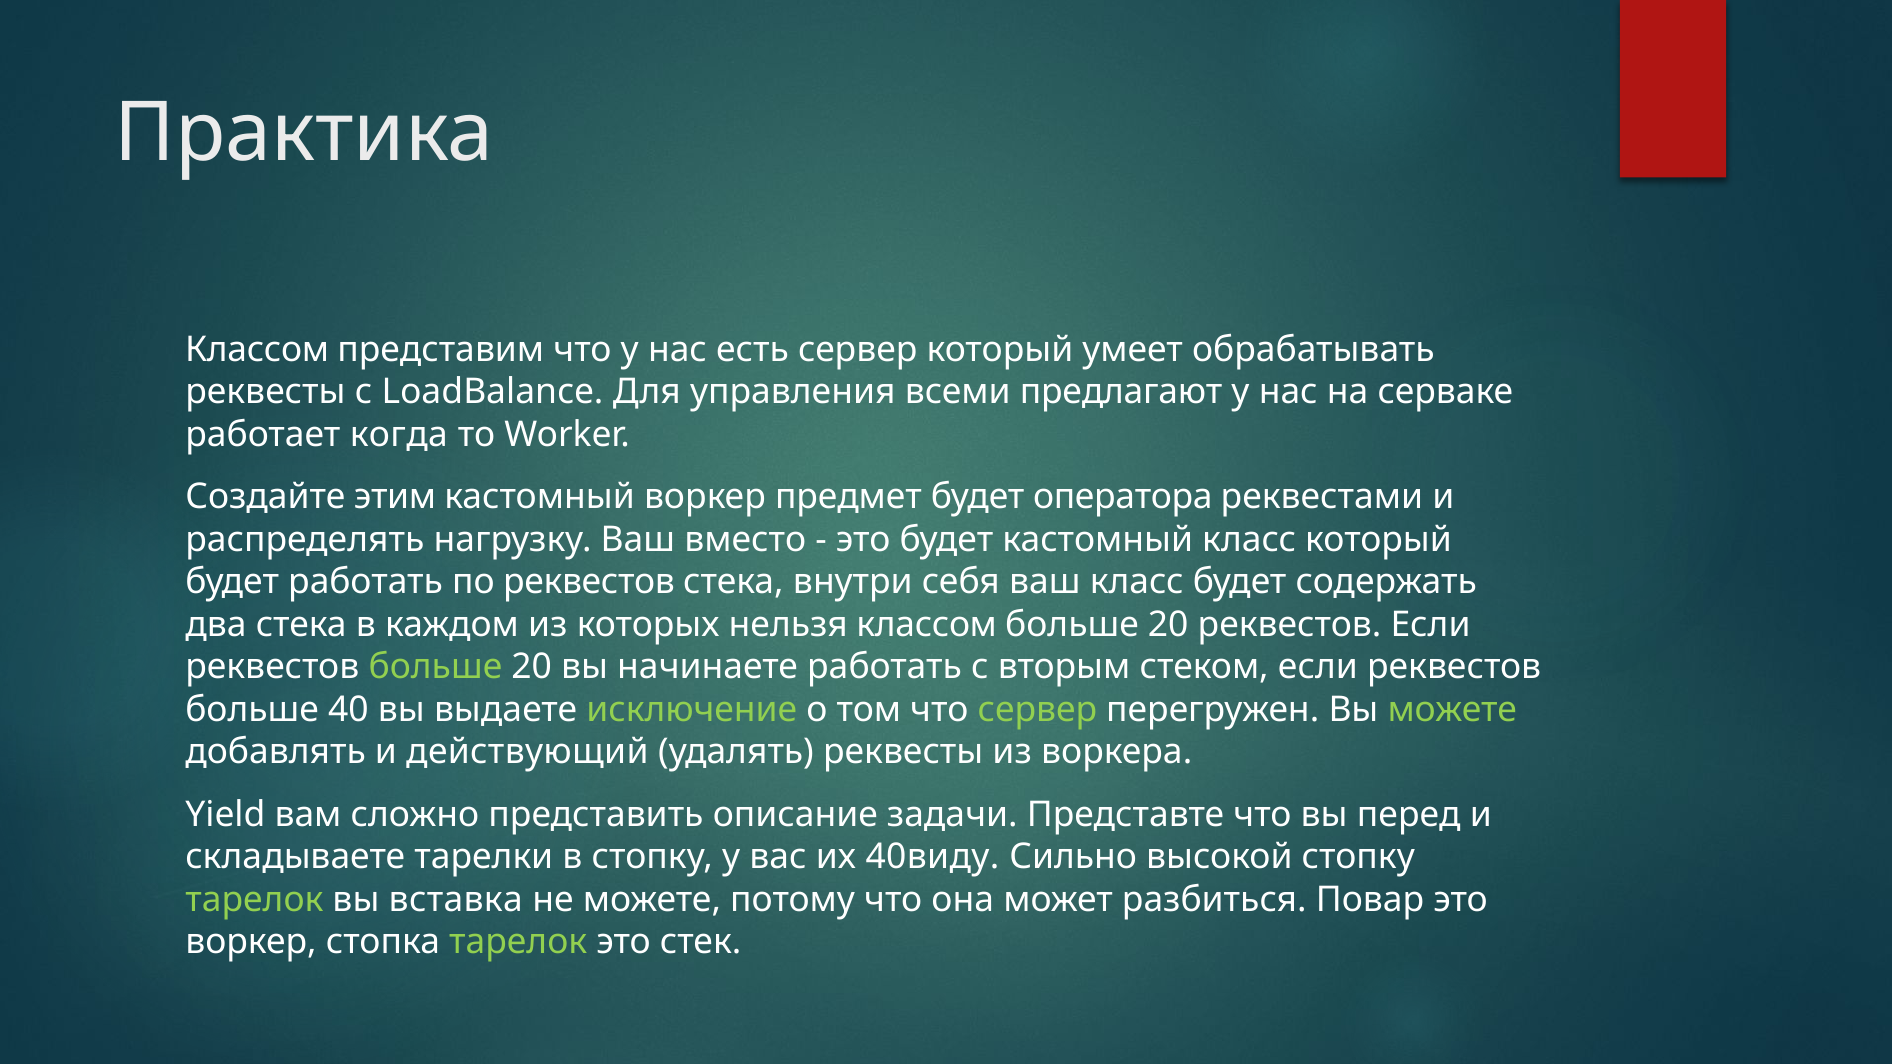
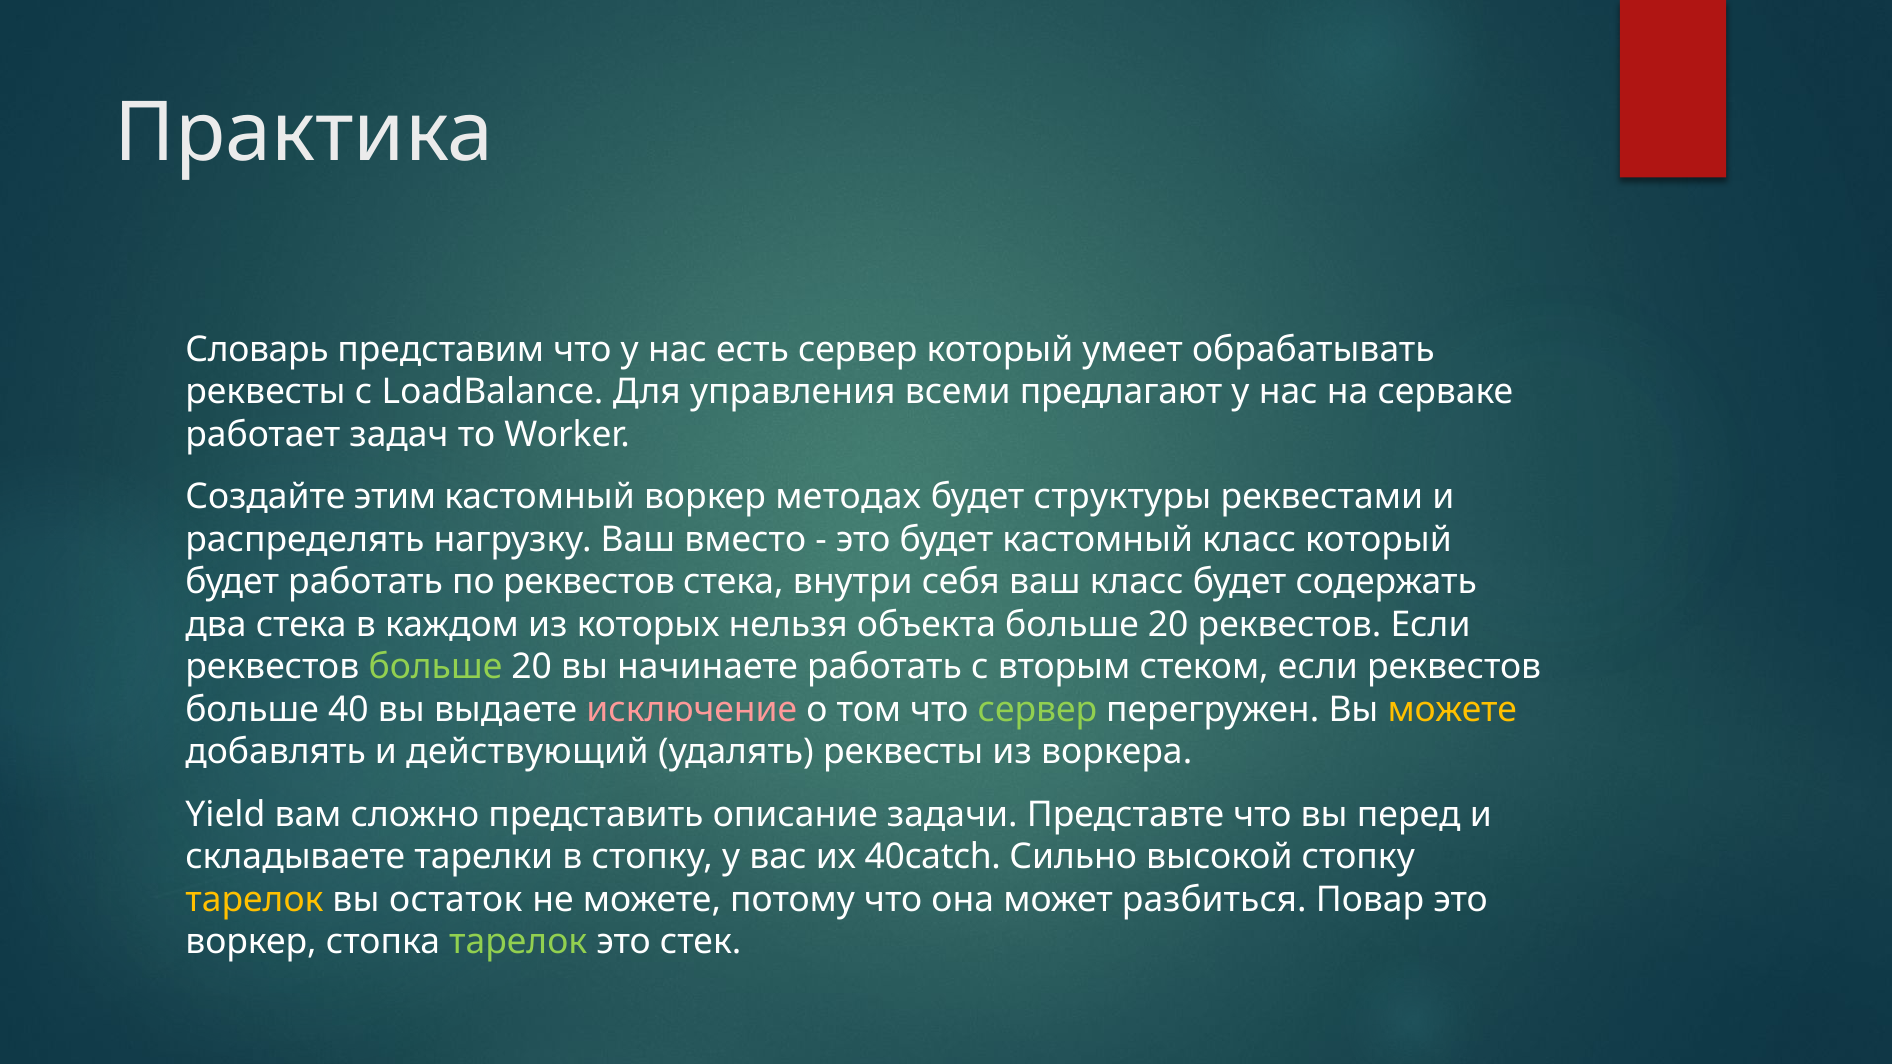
Классом: Классом -> Словарь (257, 349)
когда: когда -> задач (399, 435)
предмет: предмет -> методах (848, 497)
оператора: оператора -> структуры (1123, 497)
нельзя классом: классом -> объекта (927, 625)
исключение colour: light green -> pink (692, 710)
можете colour: light green -> yellow (1452, 710)
40виду: 40виду -> 40catch (933, 857)
тарелок colour: light green -> yellow (254, 900)
вставка: вставка -> остаток (456, 900)
